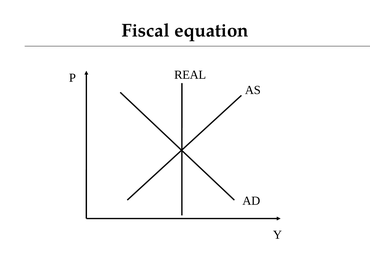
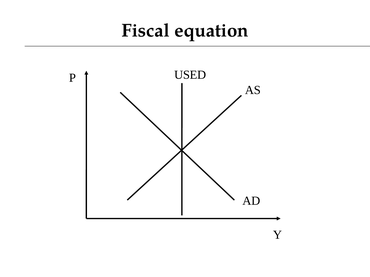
REAL: REAL -> USED (190, 75)
